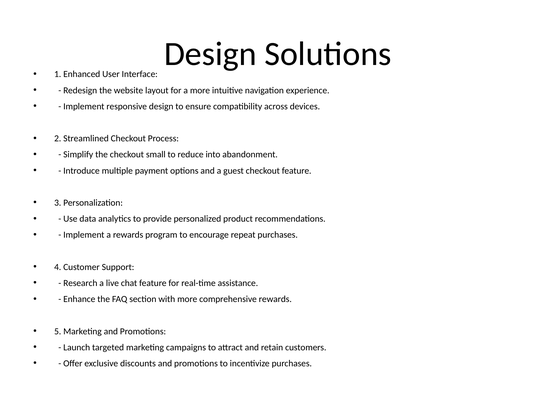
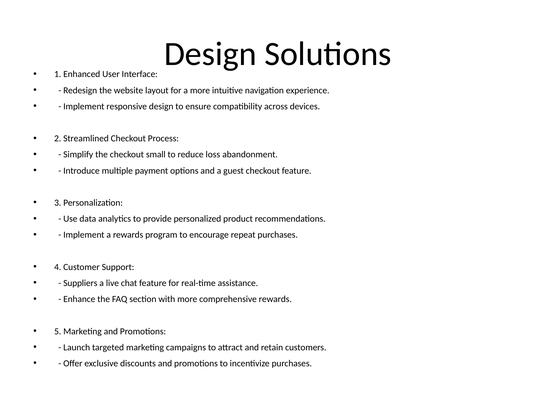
into: into -> loss (213, 155)
Research: Research -> Suppliers (80, 283)
